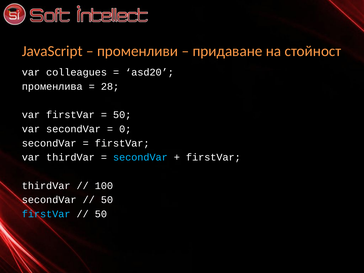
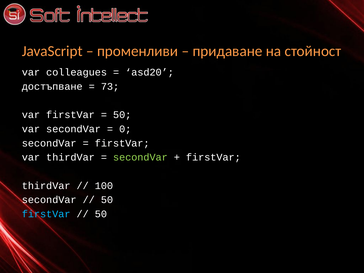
променлива: променлива -> достъпване (52, 86)
28: 28 -> 73 (110, 86)
secondVar colour: light blue -> light green (140, 157)
